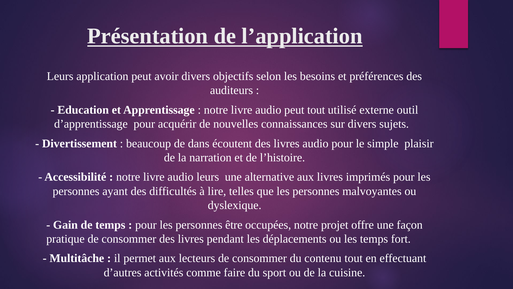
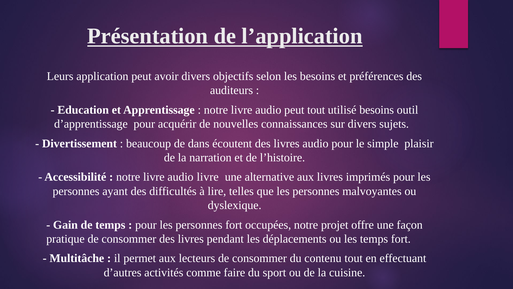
utilisé externe: externe -> besoins (377, 110)
audio leurs: leurs -> livre (208, 177)
personnes être: être -> fort (234, 224)
